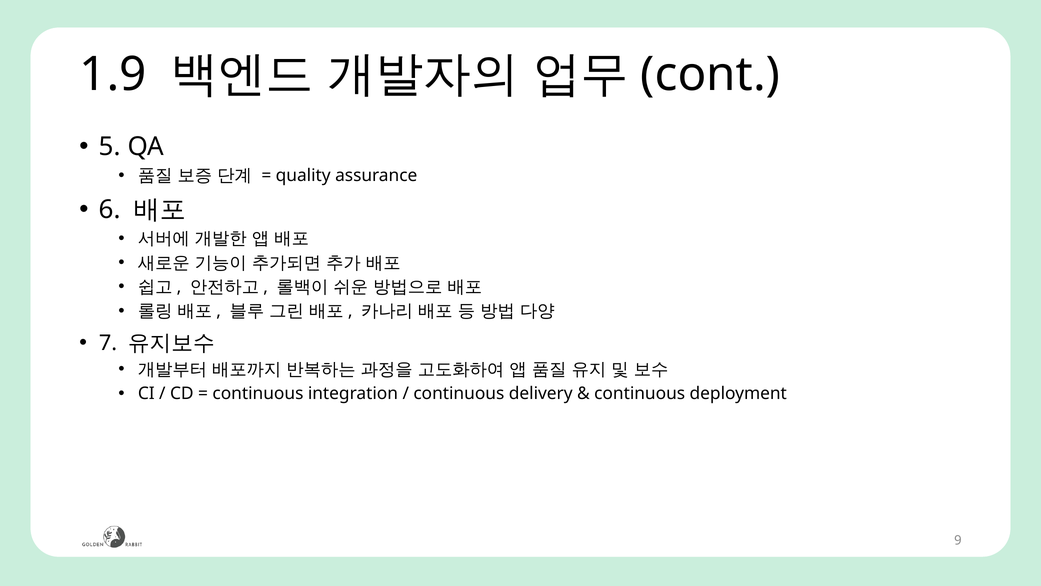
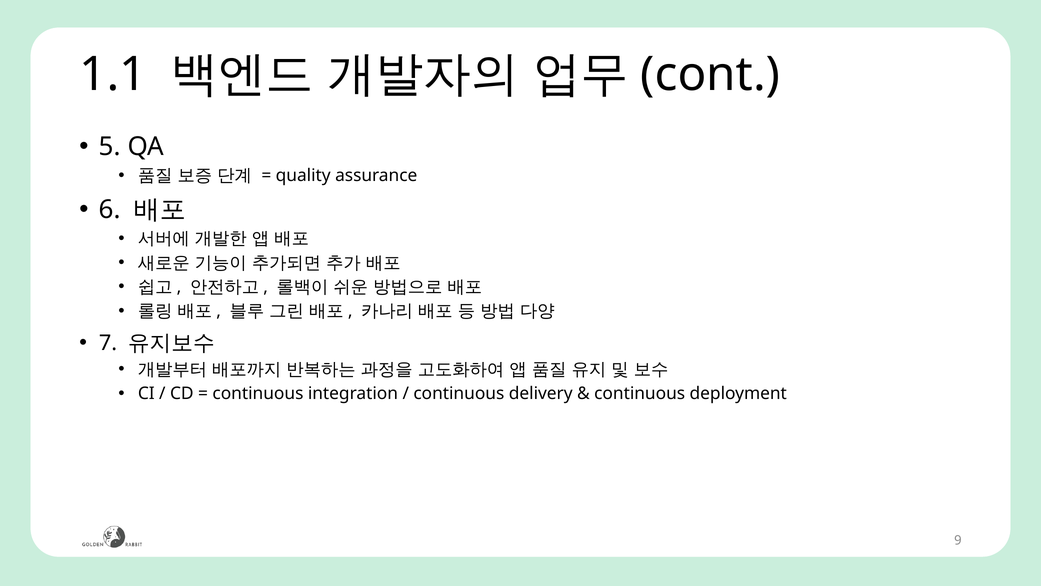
1.9: 1.9 -> 1.1 (113, 75)
